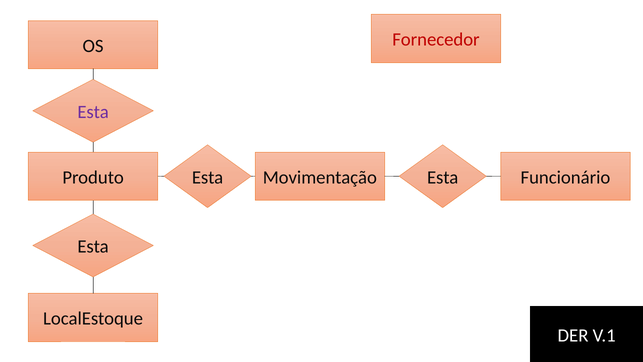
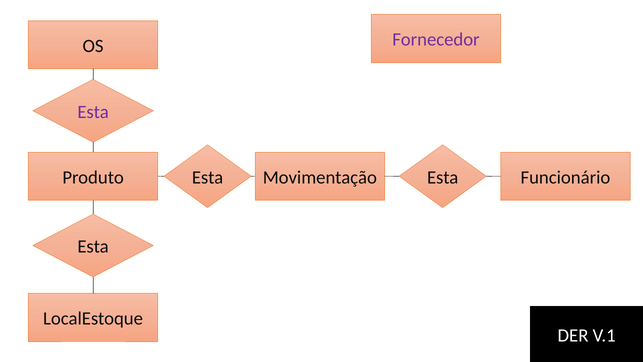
Fornecedor colour: red -> purple (436, 40)
